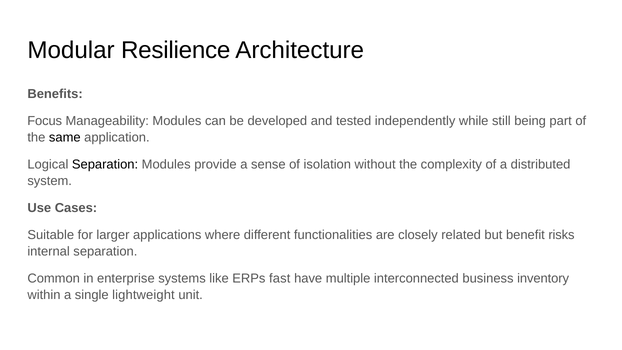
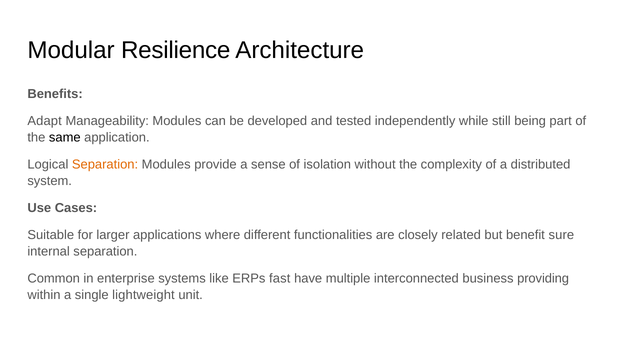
Focus: Focus -> Adapt (45, 121)
Separation colour: black -> orange (105, 165)
risks: risks -> sure (561, 235)
inventory: inventory -> providing (543, 278)
